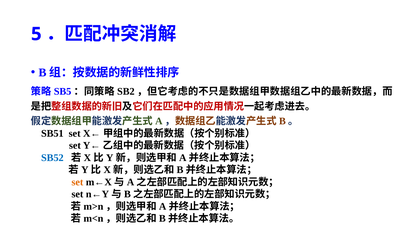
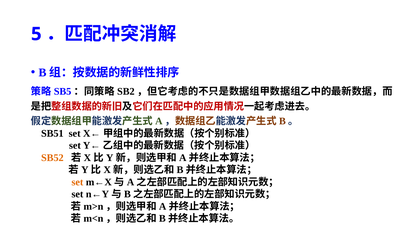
SB52 colour: blue -> orange (52, 158)
